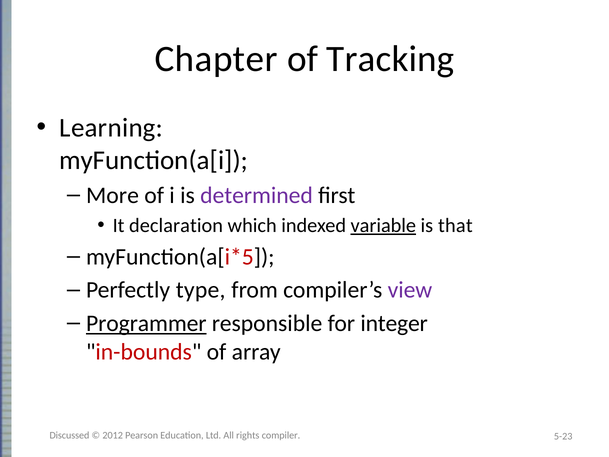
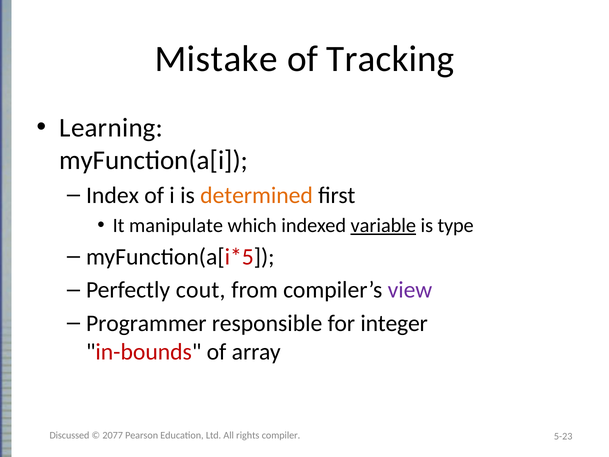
Chapter: Chapter -> Mistake (216, 59)
More: More -> Index (112, 195)
determined colour: purple -> orange (257, 195)
declaration: declaration -> manipulate (176, 225)
that: that -> type (456, 225)
type: type -> cout (201, 290)
Programmer underline: present -> none (146, 323)
2012: 2012 -> 2077 (113, 435)
